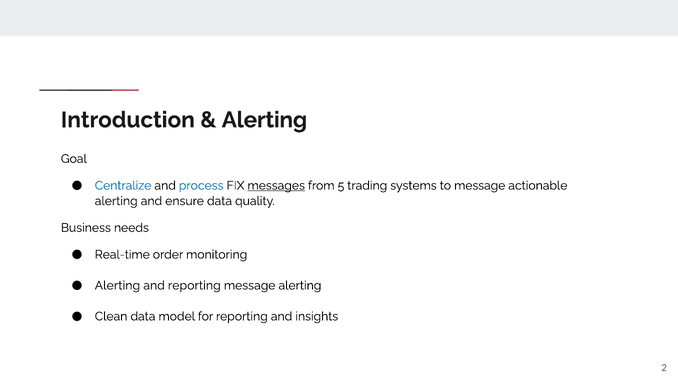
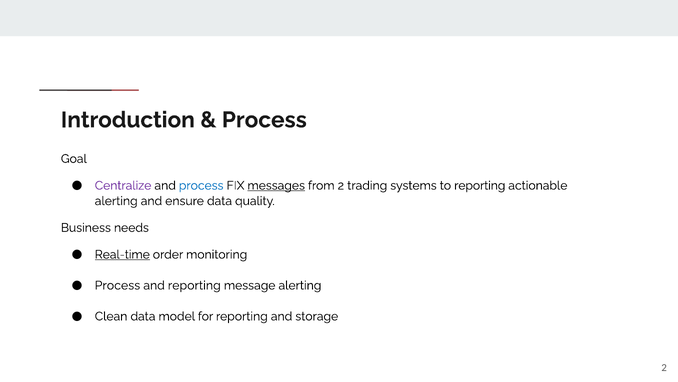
Alerting: Alerting -> Process (264, 120)
Centralize colour: blue -> purple (123, 185)
from 5: 5 -> 2 (341, 185)
to message: message -> reporting (480, 185)
Real-time underline: none -> present (122, 254)
Alerting: Alerting -> Process (117, 285)
insights: insights -> storage (317, 316)
